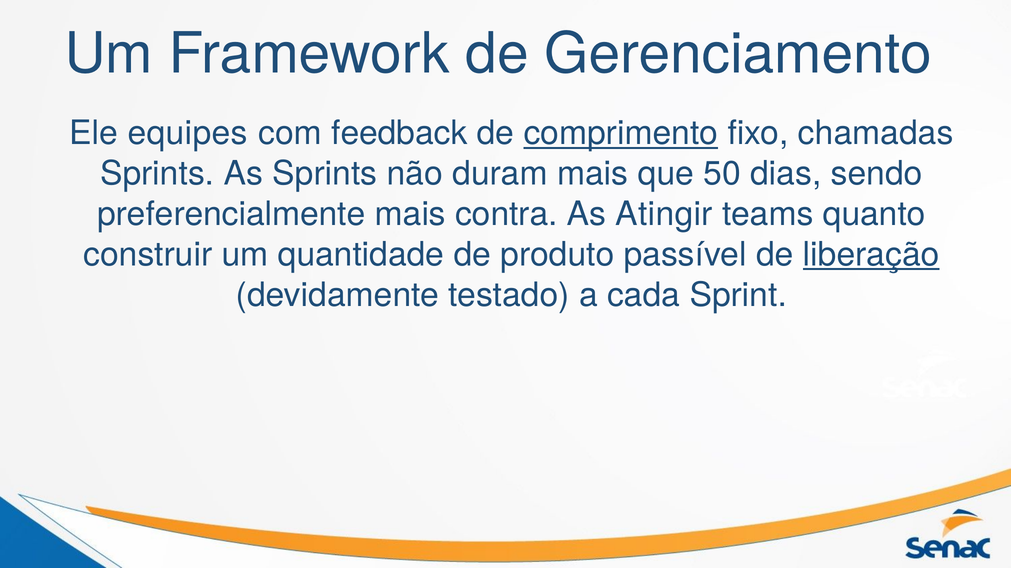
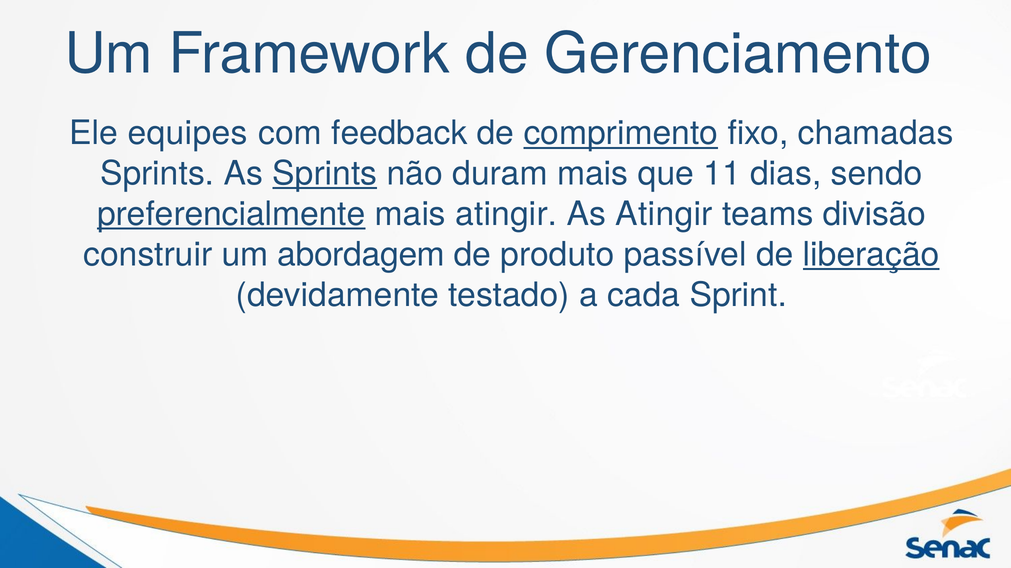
Sprints underline: none -> present (325, 174)
50: 50 -> 11 (722, 174)
preferencialmente underline: none -> present (231, 214)
mais contra: contra -> atingir (506, 214)
quanto: quanto -> divisão (874, 214)
quantidade: quantidade -> abordagem (361, 255)
